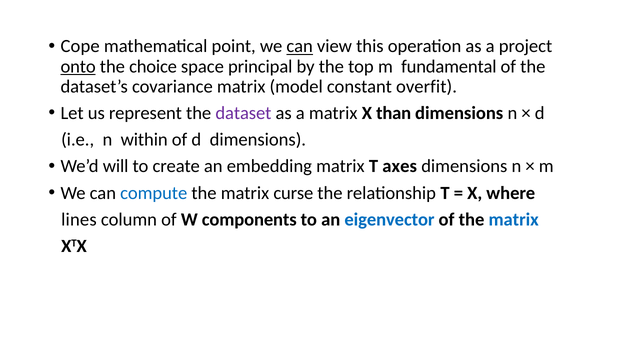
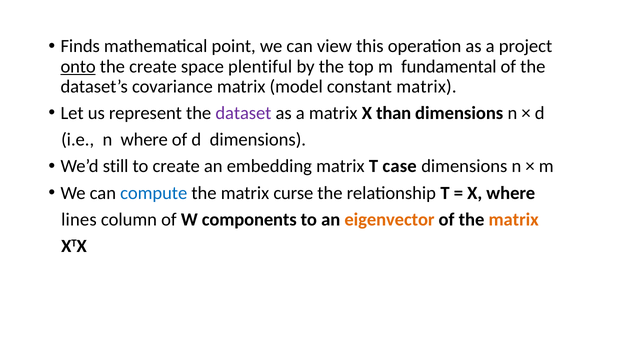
Cope: Cope -> Finds (80, 46)
can underline: present -> none (300, 46)
the choice: choice -> create (153, 66)
principal: principal -> plentiful (260, 66)
constant overfit: overfit -> matrix (426, 86)
n within: within -> where (144, 140)
will: will -> still (116, 166)
axes: axes -> case (400, 166)
eigenvector colour: blue -> orange (389, 220)
matrix colour: blue -> orange (514, 220)
